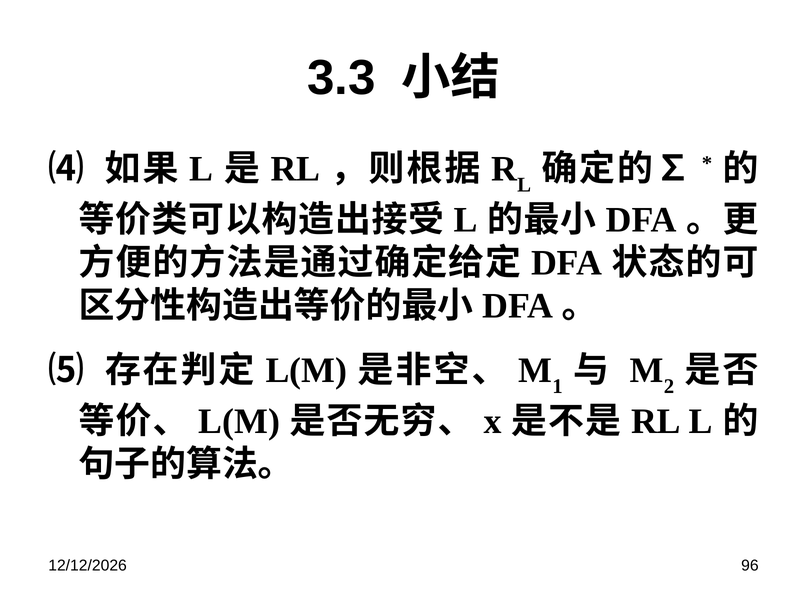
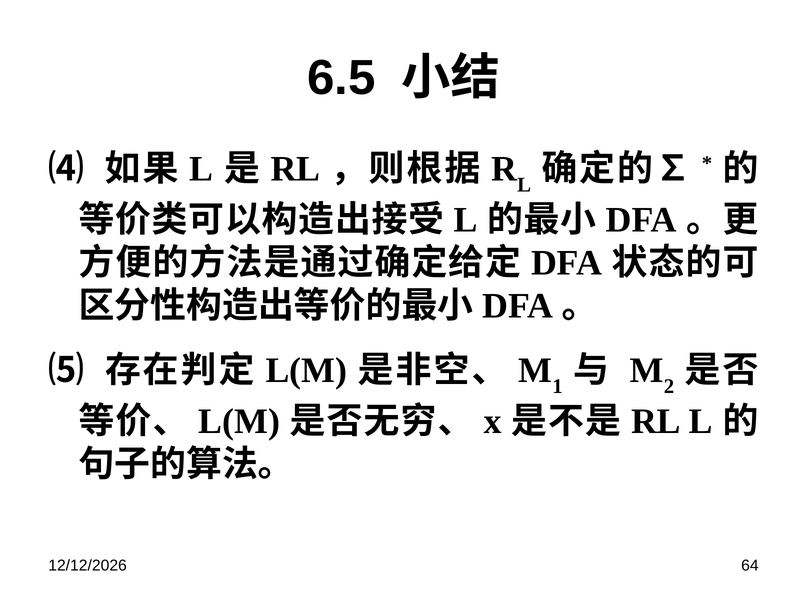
3.3: 3.3 -> 6.5 (341, 78)
96: 96 -> 64 (750, 566)
